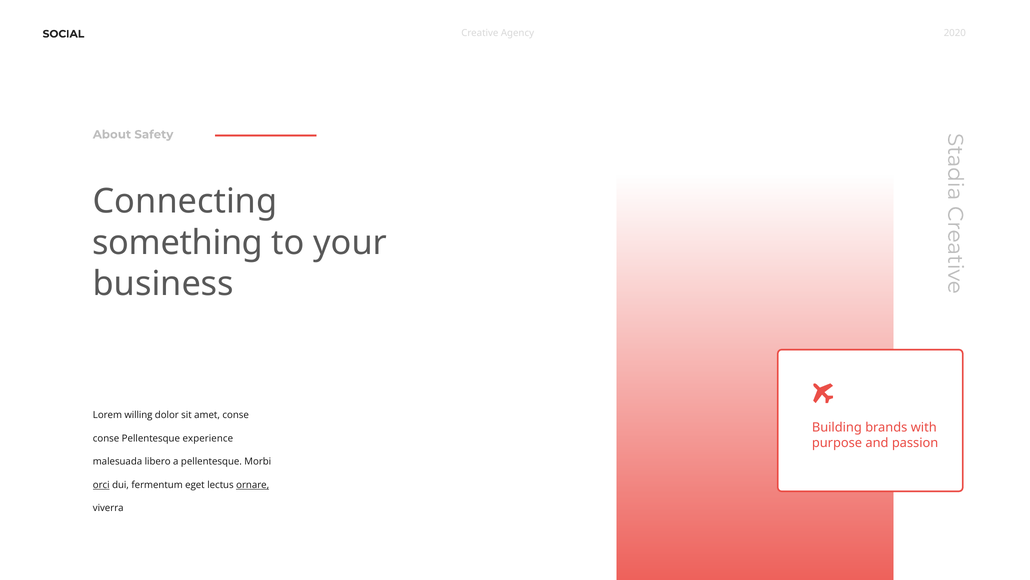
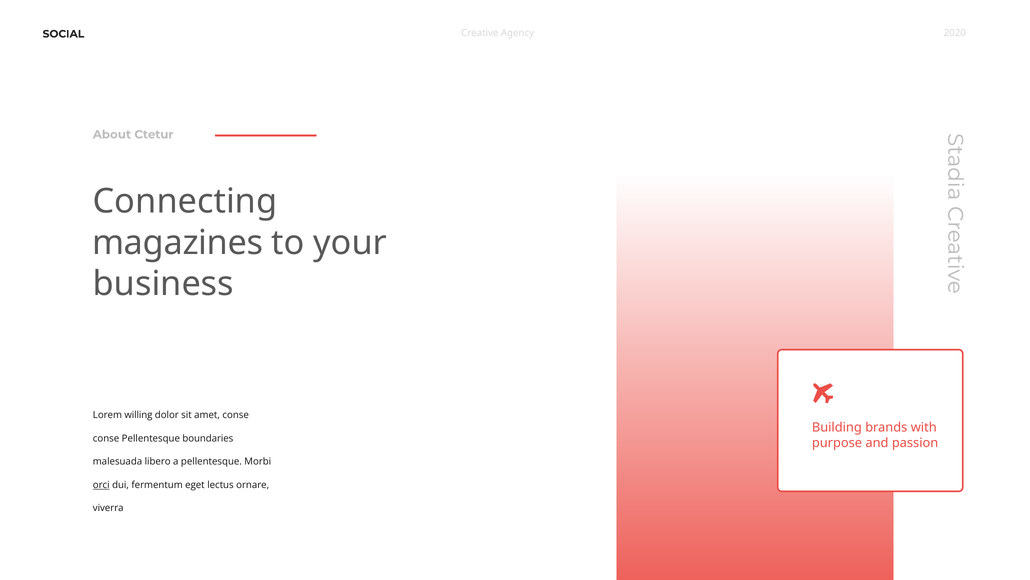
Safety: Safety -> Ctetur (154, 134)
something: something -> magazines (178, 243)
experience: experience -> boundaries (208, 438)
ornare underline: present -> none (253, 484)
